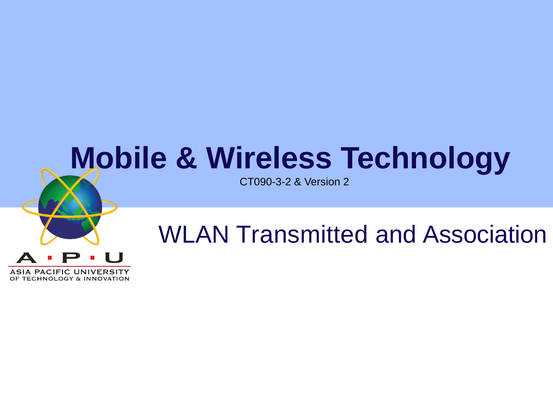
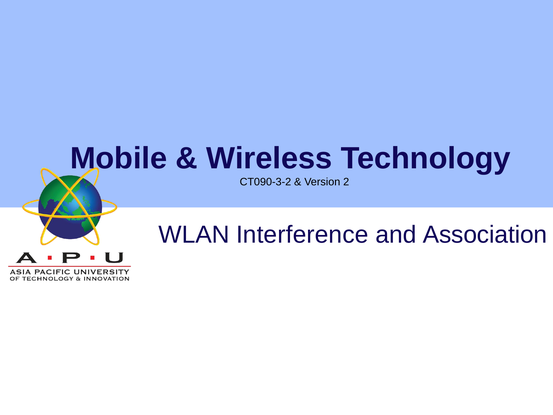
Transmitted: Transmitted -> Interference (302, 235)
